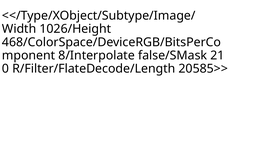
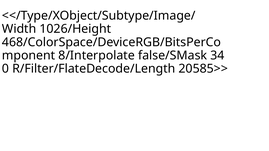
21: 21 -> 34 (217, 56)
